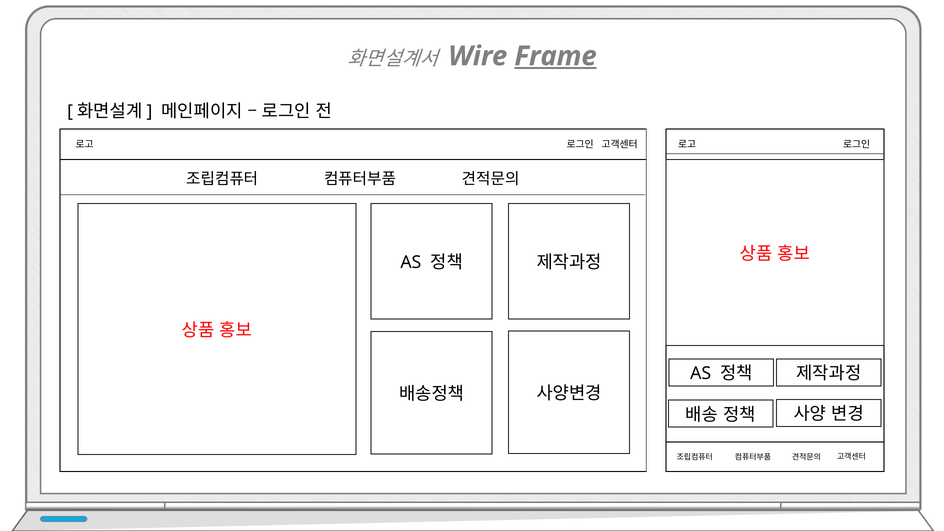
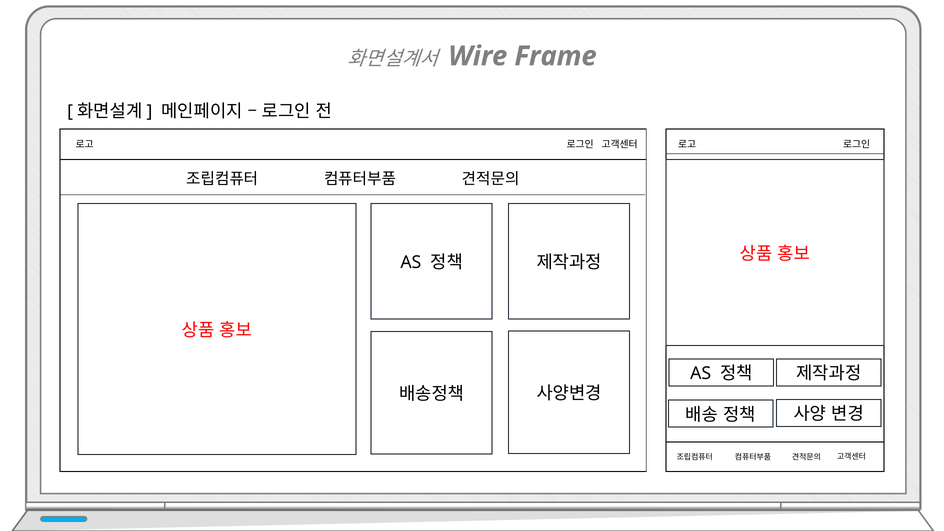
Frame underline: present -> none (556, 56)
